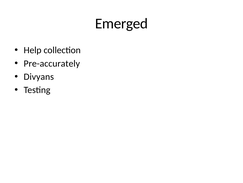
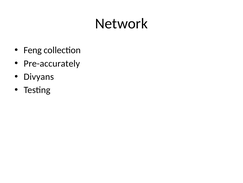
Emerged: Emerged -> Network (121, 24)
Help: Help -> Feng (33, 50)
